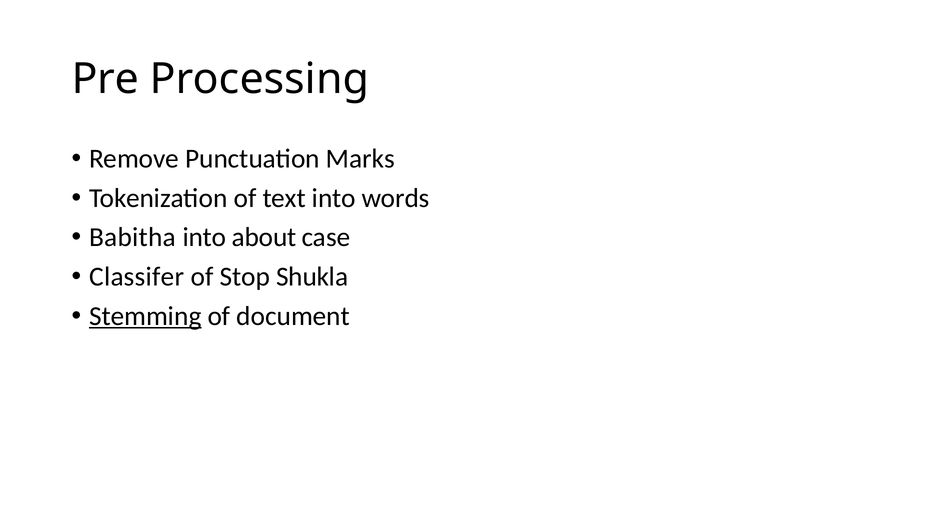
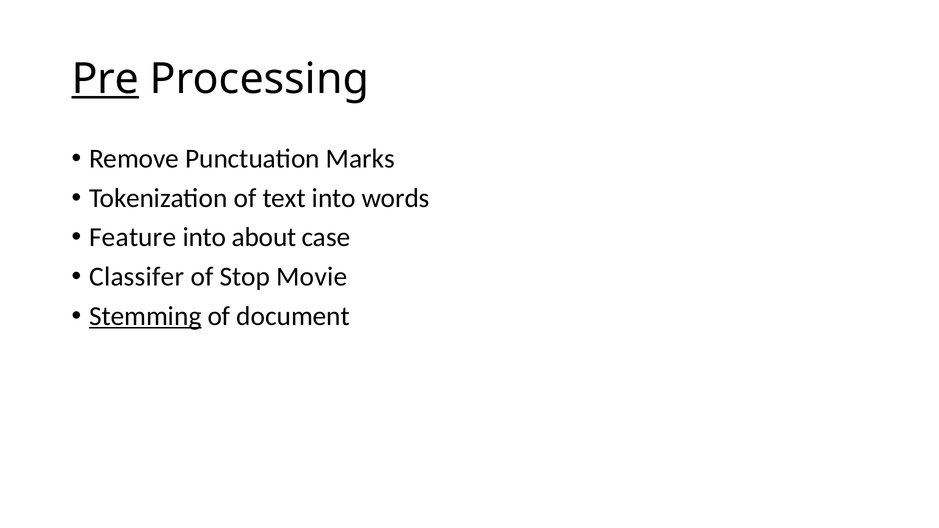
Pre underline: none -> present (105, 79)
Babitha: Babitha -> Feature (133, 238)
Shukla: Shukla -> Movie (312, 277)
